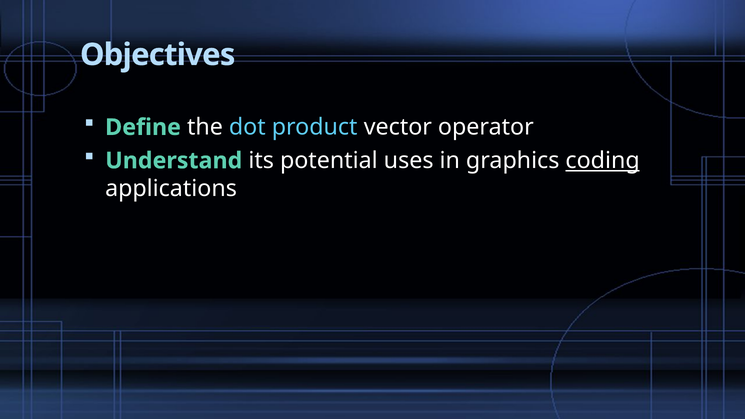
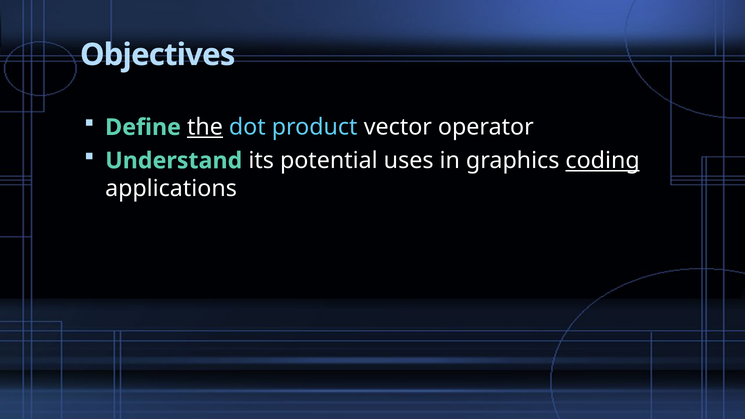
the underline: none -> present (205, 127)
